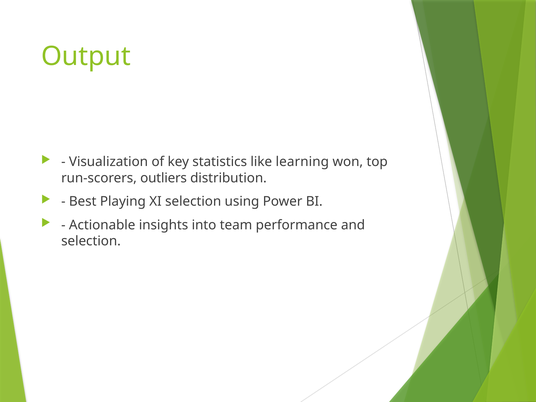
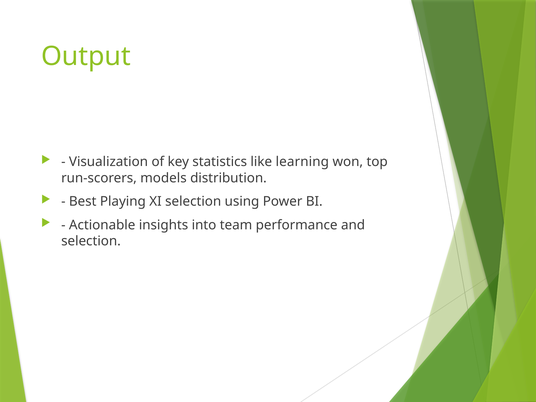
outliers: outliers -> models (163, 178)
